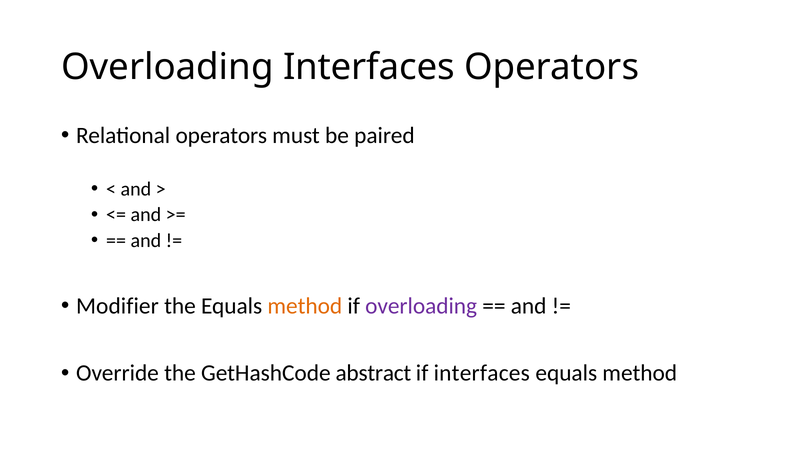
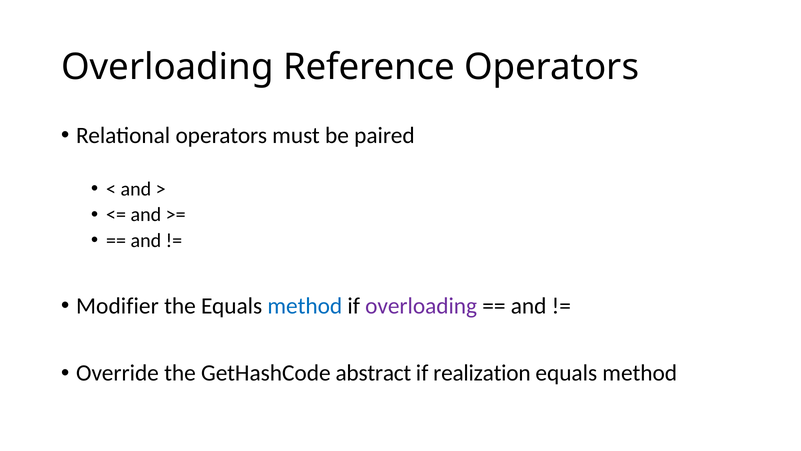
Overloading Interfaces: Interfaces -> Reference (369, 67)
method colour: orange -> blue (305, 306)
if interfaces: interfaces -> realization (482, 373)
